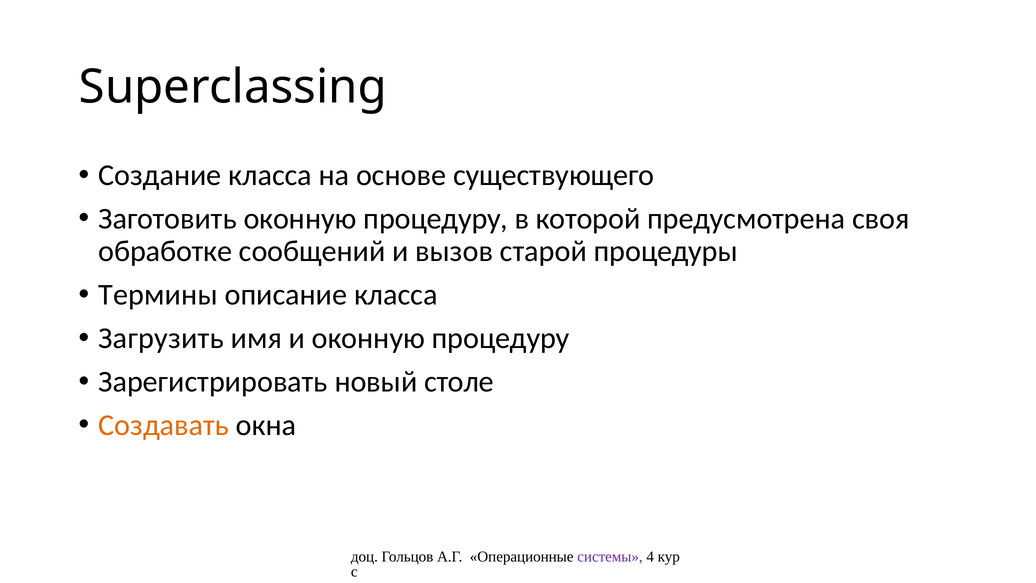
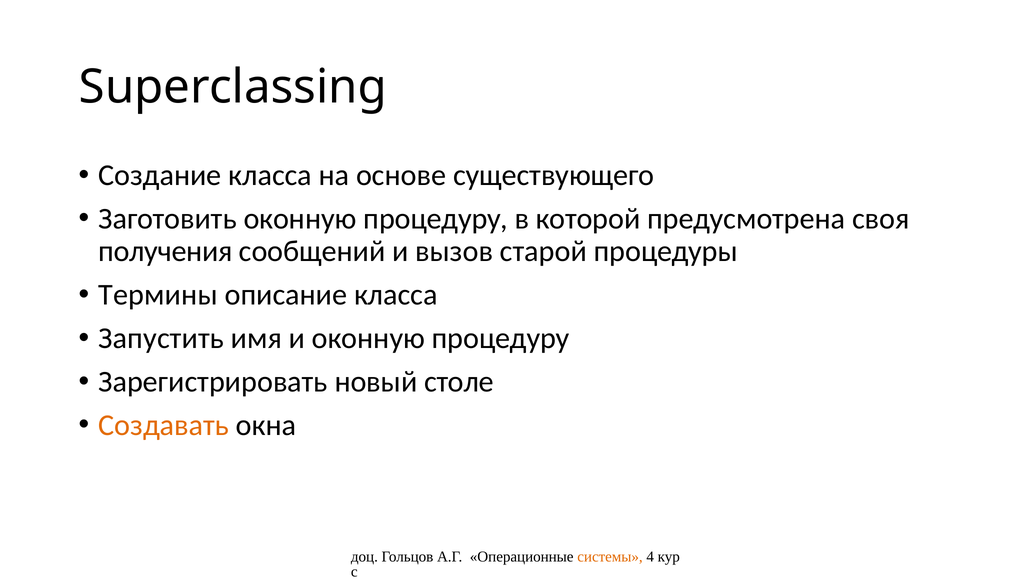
обработке: обработке -> получения (165, 251)
Загрузить: Загрузить -> Запустить (161, 338)
системы colour: purple -> orange (610, 557)
